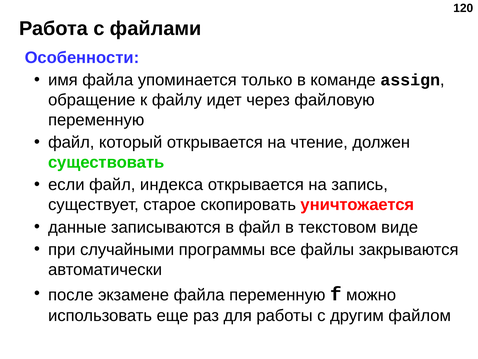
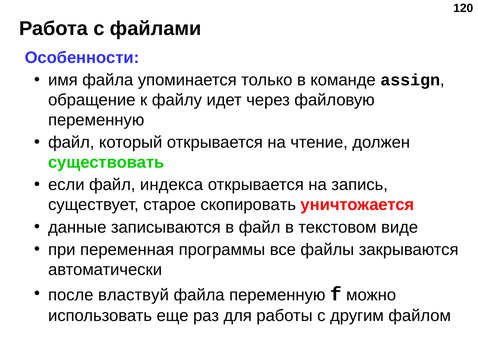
случайными: случайными -> переменная (127, 249)
экзамене: экзамене -> властвуй (133, 295)
